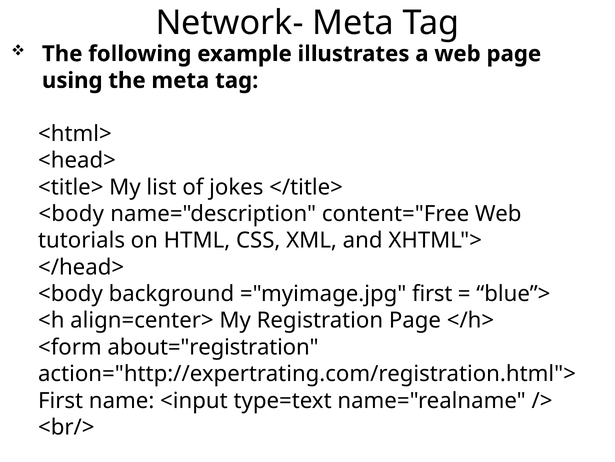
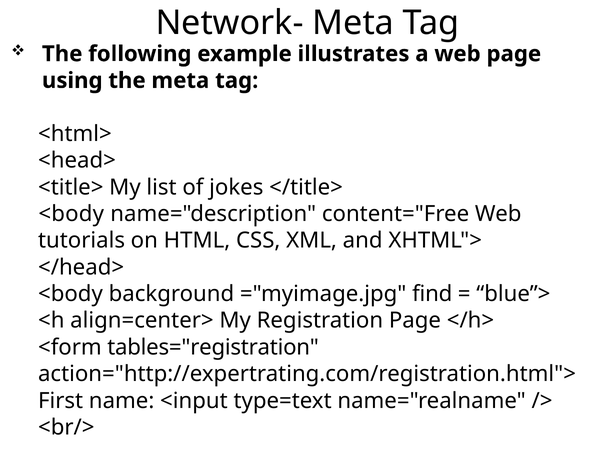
="myimage.jpg first: first -> find (432, 293)
about="registration: about="registration -> tables="registration (213, 347)
